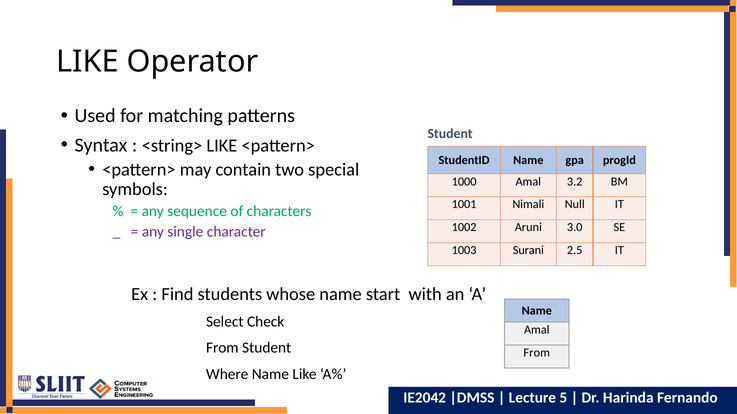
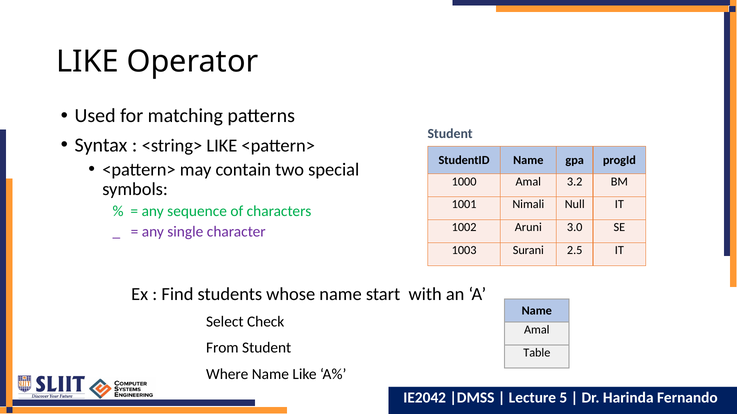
From: From -> Table (537, 353)
